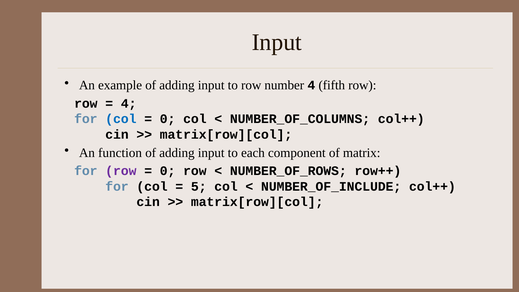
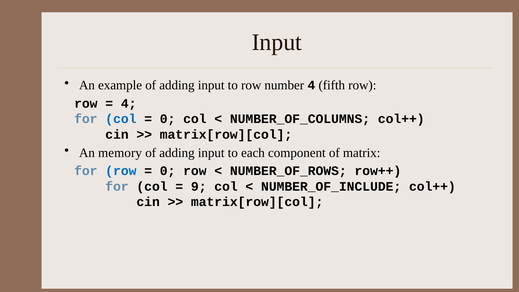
function: function -> memory (120, 153)
row colour: purple -> blue (121, 171)
5: 5 -> 9 (199, 186)
